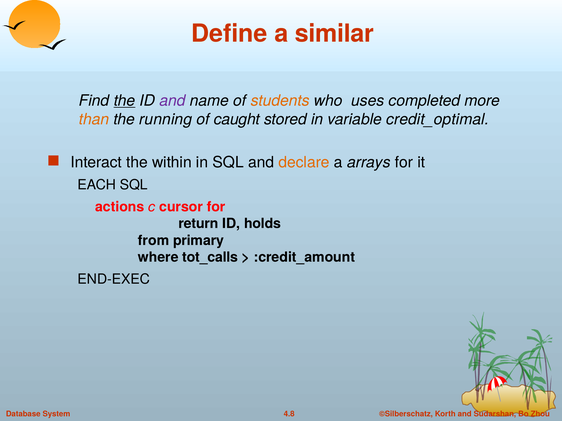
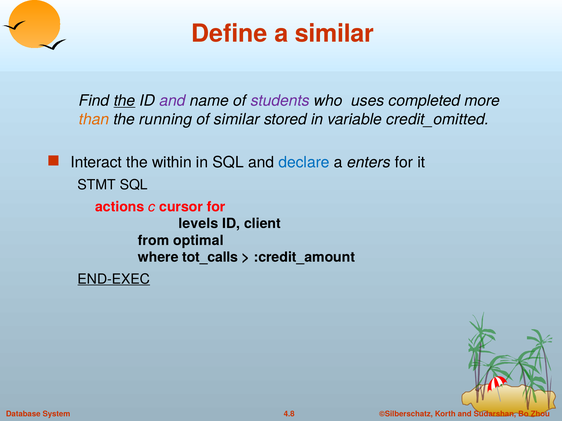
students colour: orange -> purple (280, 101)
of caught: caught -> similar (237, 119)
credit_optimal: credit_optimal -> credit_omitted (438, 119)
declare colour: orange -> blue (304, 163)
arrays: arrays -> enters (369, 163)
EACH: EACH -> STMT (97, 185)
return: return -> levels (198, 224)
holds: holds -> client (262, 224)
primary: primary -> optimal (198, 241)
END-EXEC underline: none -> present (114, 279)
